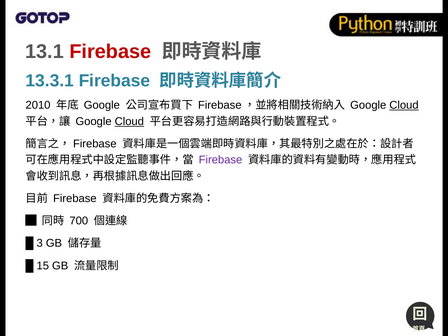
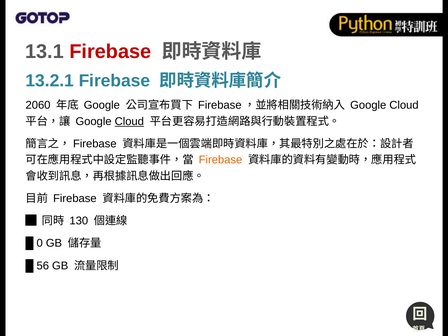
13.3.1: 13.3.1 -> 13.2.1 (50, 81)
2010: 2010 -> 2060 (38, 105)
Cloud underline: present -> none (404, 105)
Firebase colour: purple -> orange (220, 160)
700: 700 -> 130 (79, 221)
3: 3 -> 0 (40, 243)
15: 15 -> 56 (43, 266)
